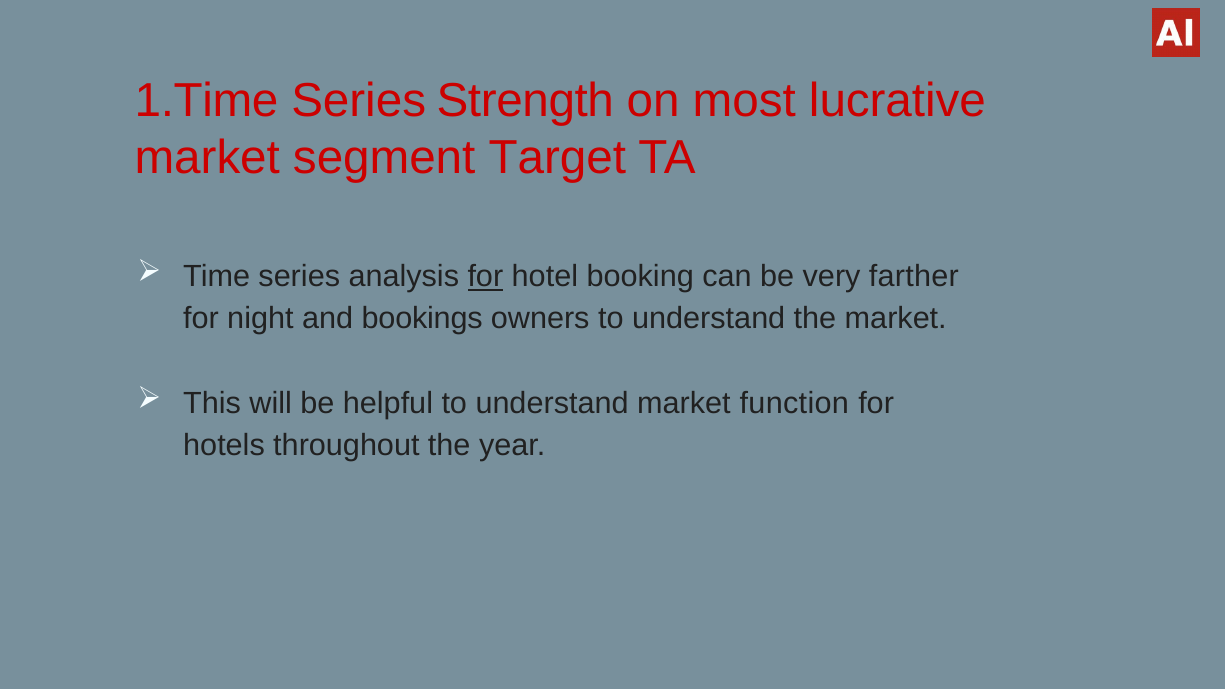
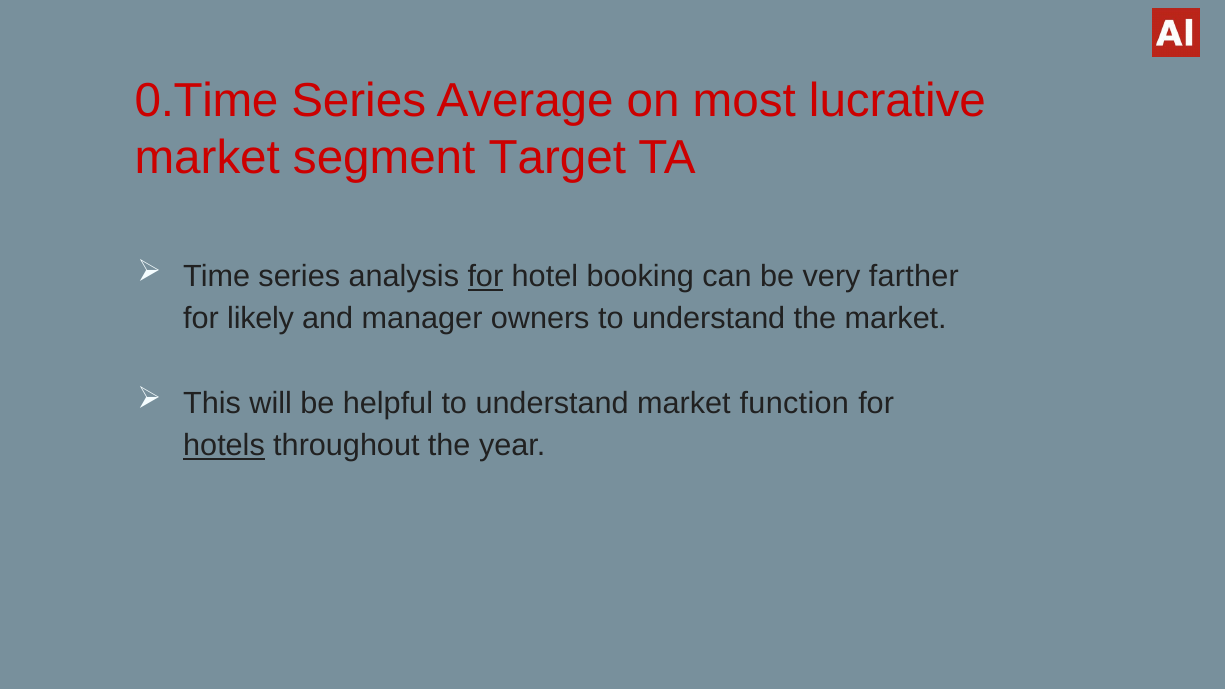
1.Time: 1.Time -> 0.Time (207, 101)
Strength: Strength -> Average (525, 101)
night: night -> likely (261, 319)
bookings: bookings -> manager (422, 319)
hotels underline: none -> present (224, 446)
